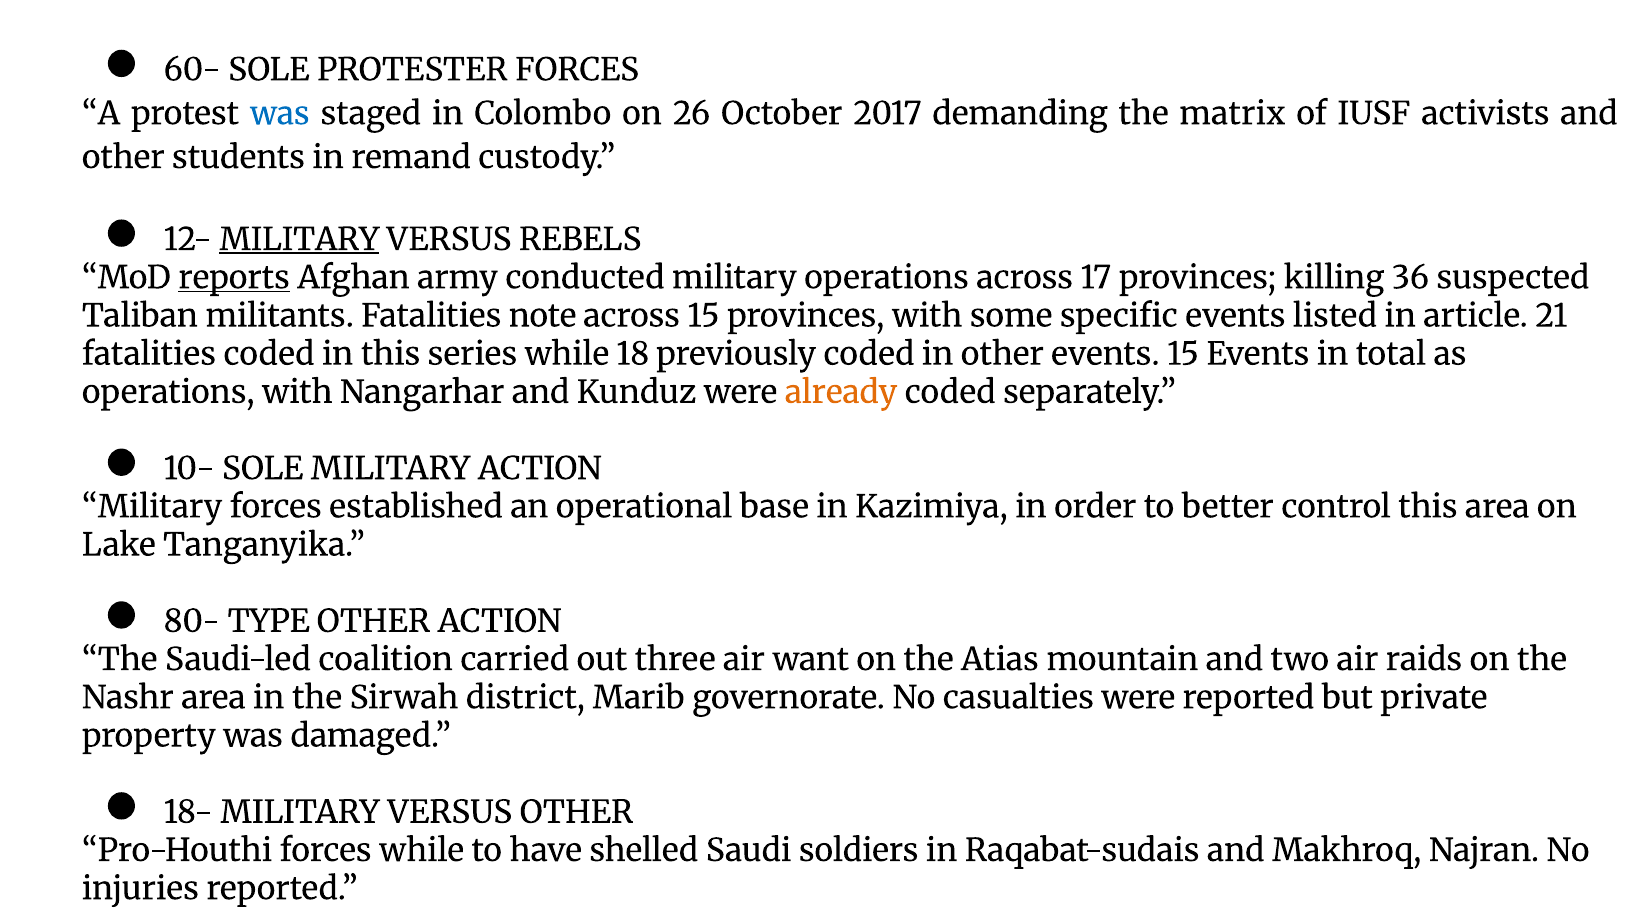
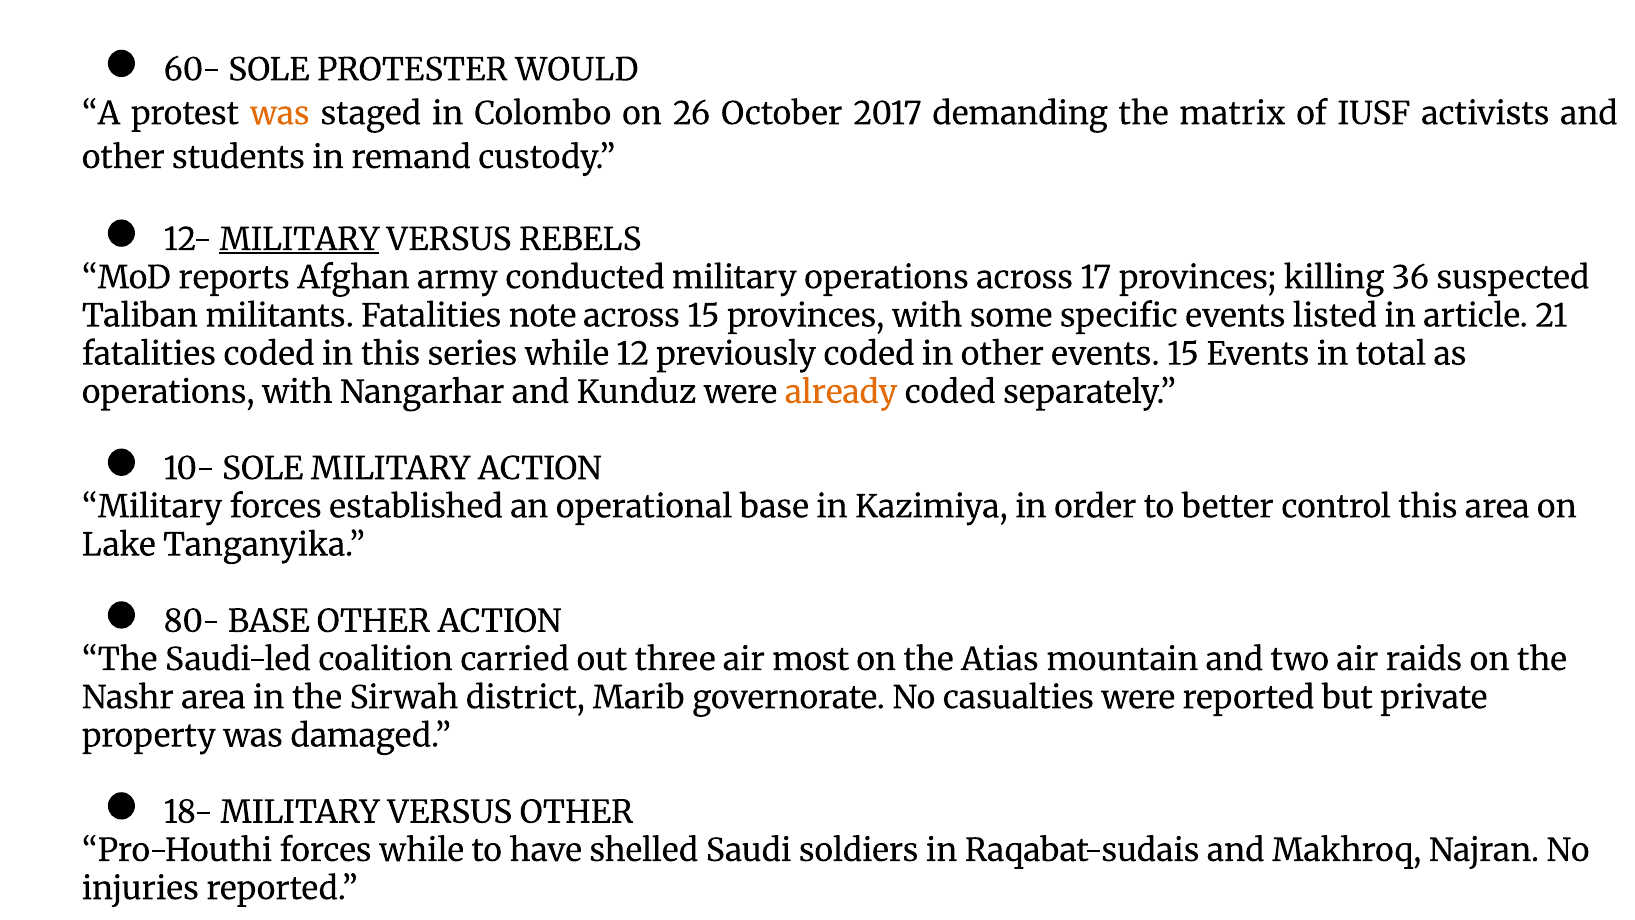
PROTESTER FORCES: FORCES -> WOULD (577, 70)
was colour: blue -> orange (280, 114)
reports underline: present -> none (234, 278)
18: 18 -> 12 (633, 354)
80- TYPE: TYPE -> BASE (269, 621)
want: want -> most (811, 659)
